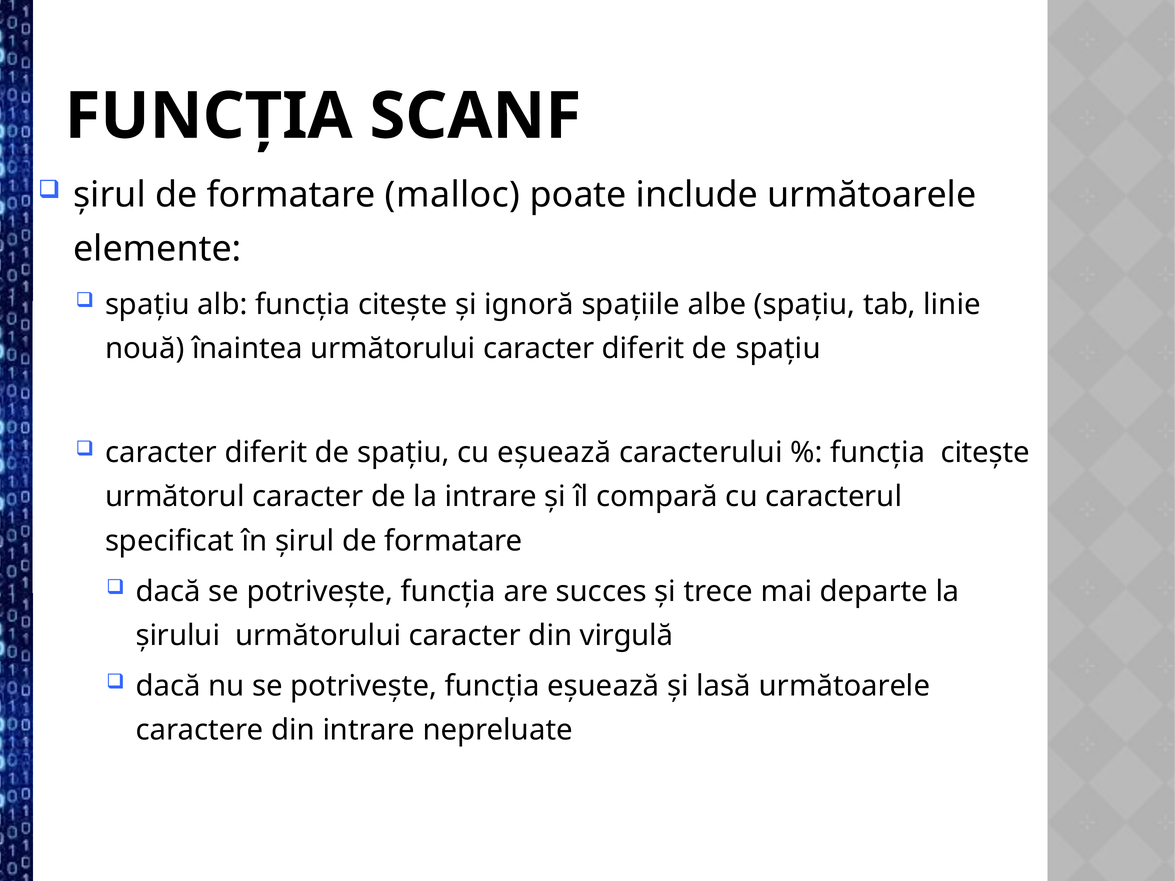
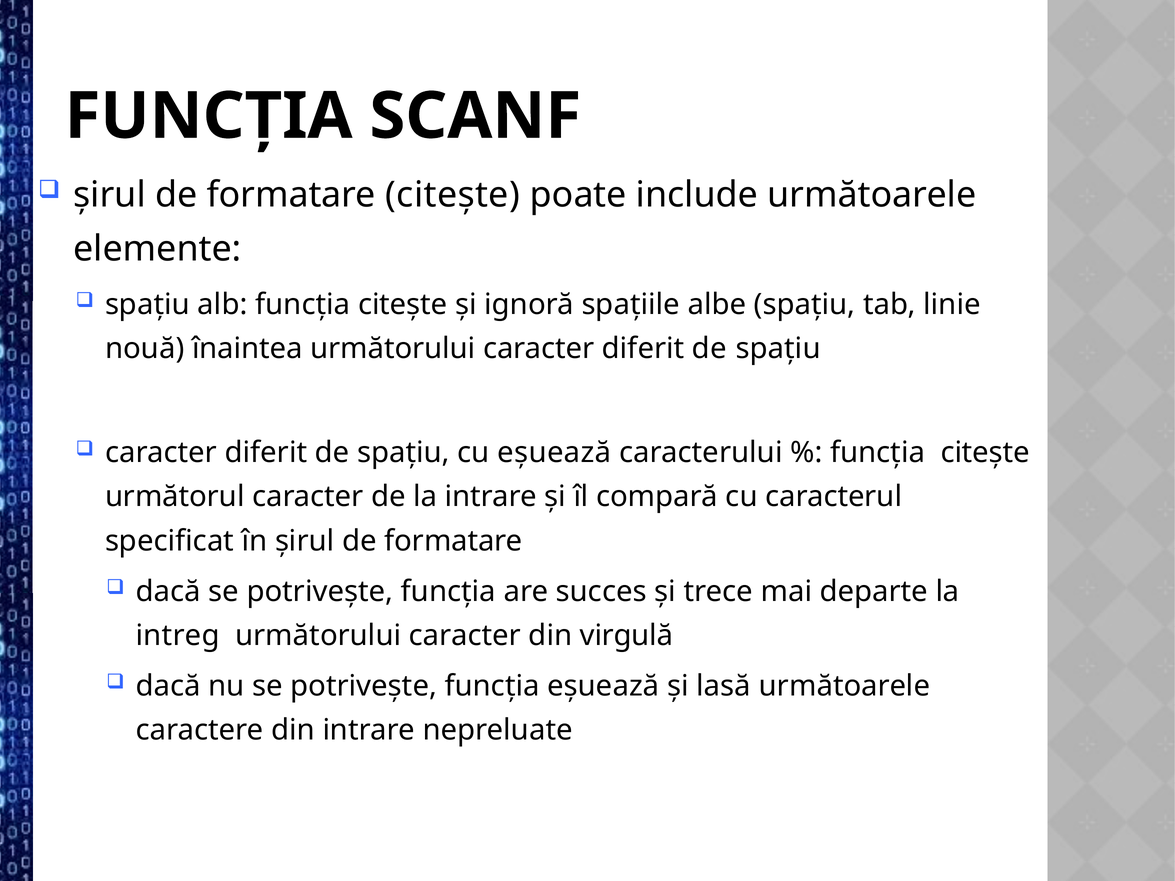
formatare malloc: malloc -> citește (453, 195)
șirului: șirului -> intreg (178, 636)
